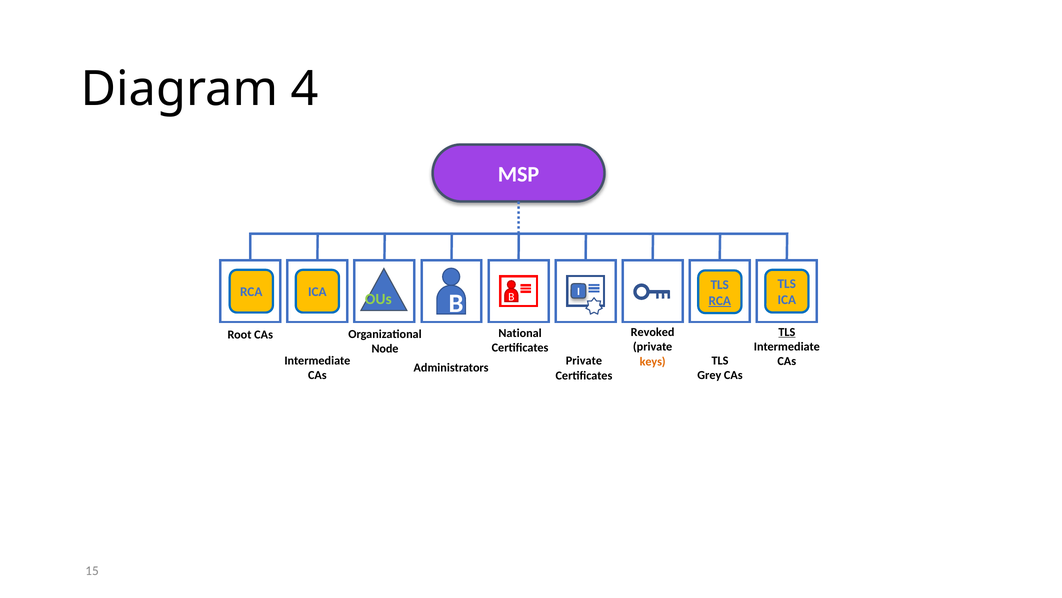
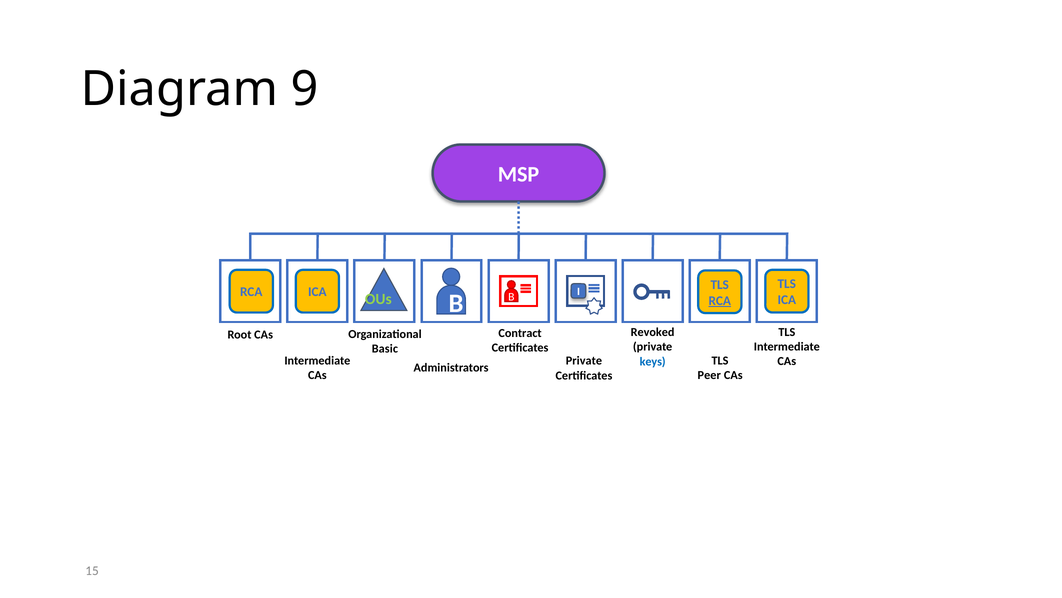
4: 4 -> 9 (305, 89)
TLS underline: present -> none (787, 332)
National: National -> Contract (520, 333)
Node: Node -> Basic (385, 348)
keys colour: orange -> blue (653, 361)
Grey: Grey -> Peer (709, 375)
